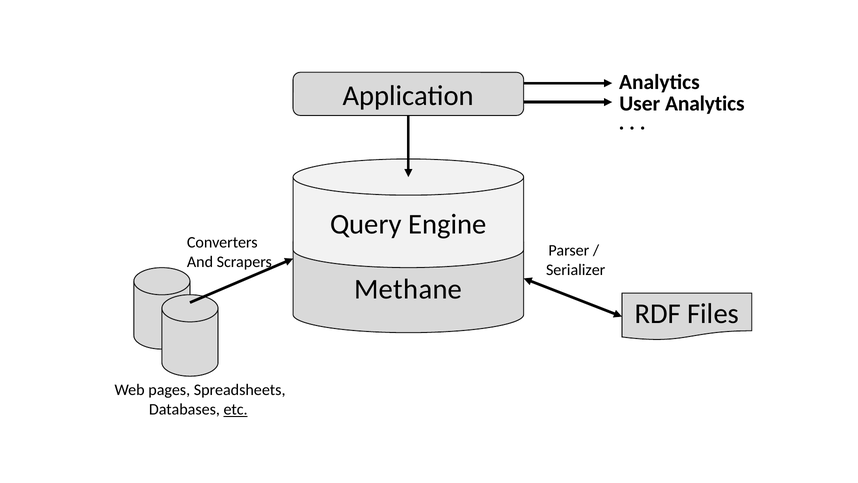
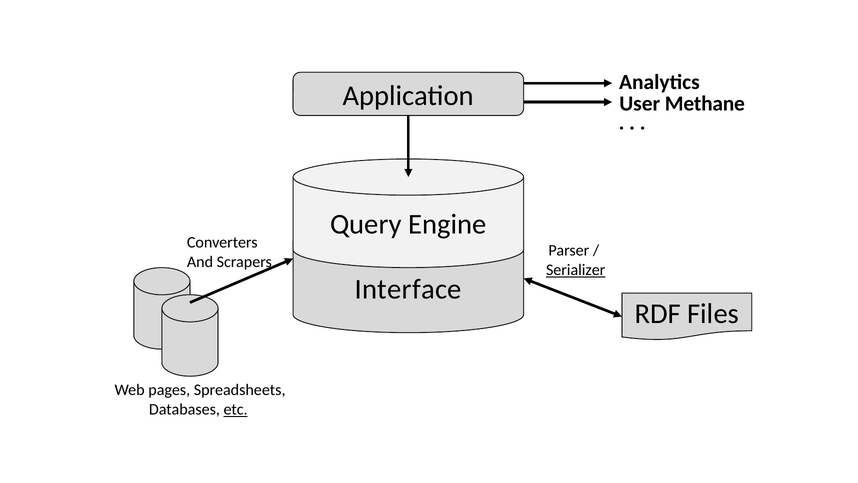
User Analytics: Analytics -> Methane (705, 104)
Serializer underline: none -> present (576, 270)
Methane: Methane -> Interface (408, 289)
